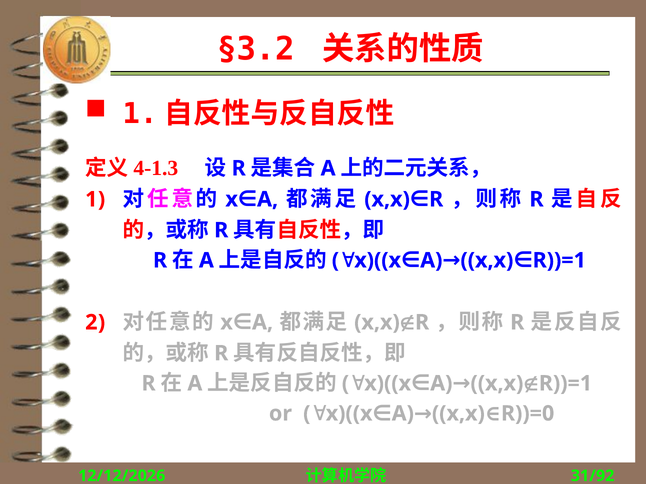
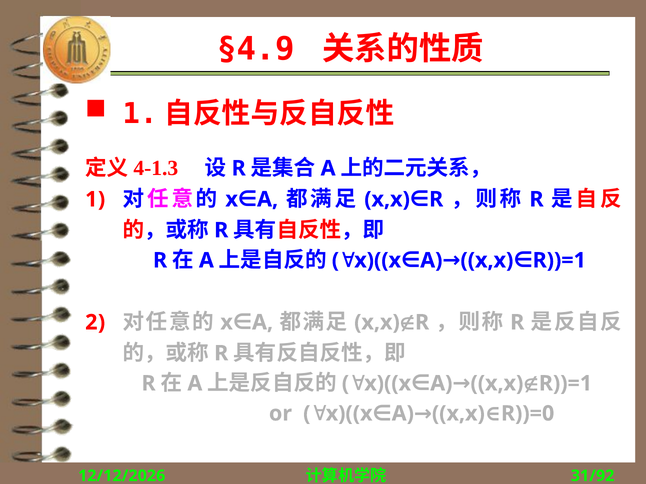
§3.2: §3.2 -> §4.9 (256, 49)
